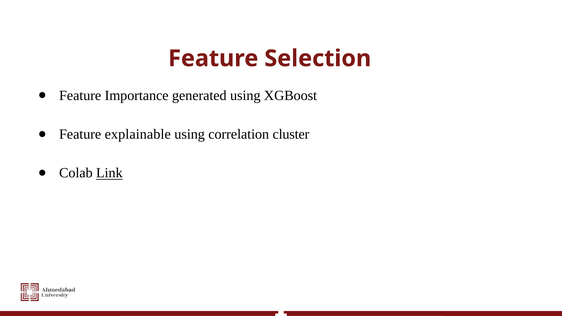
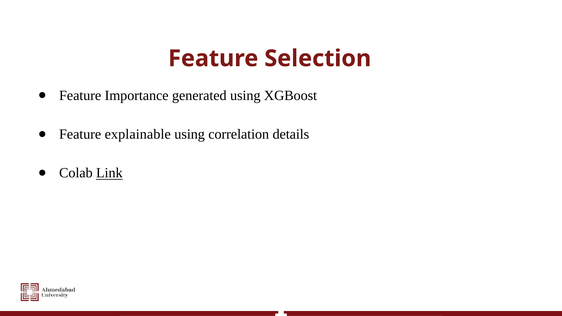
cluster: cluster -> details (291, 134)
